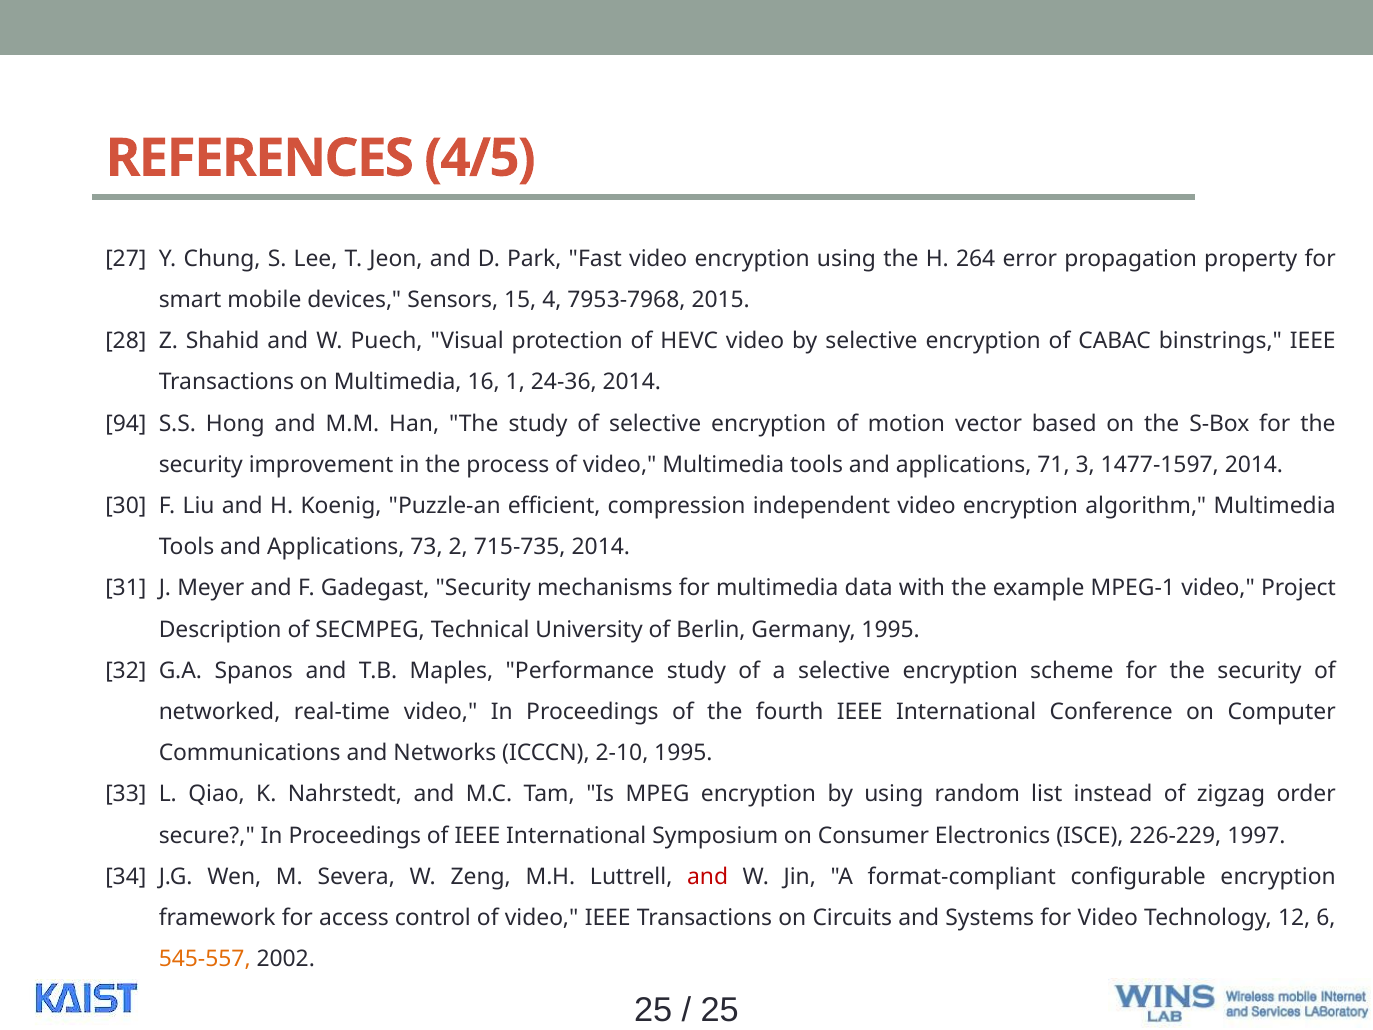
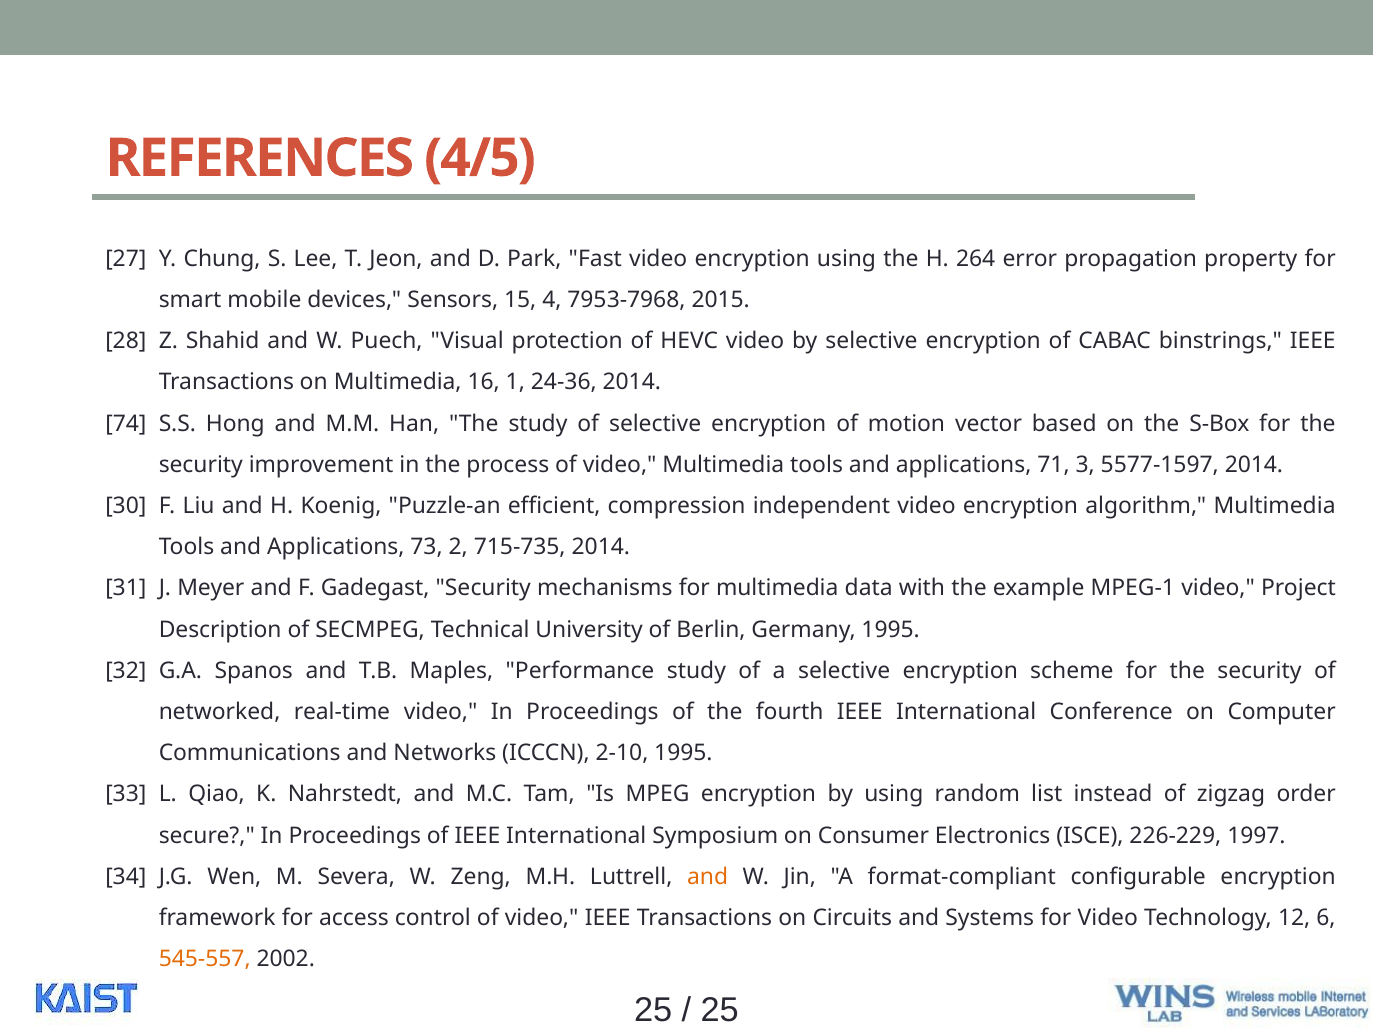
94: 94 -> 74 (126, 423)
1477-1597: 1477-1597 -> 5577-1597 (1160, 465)
and colour: red -> orange (708, 876)
